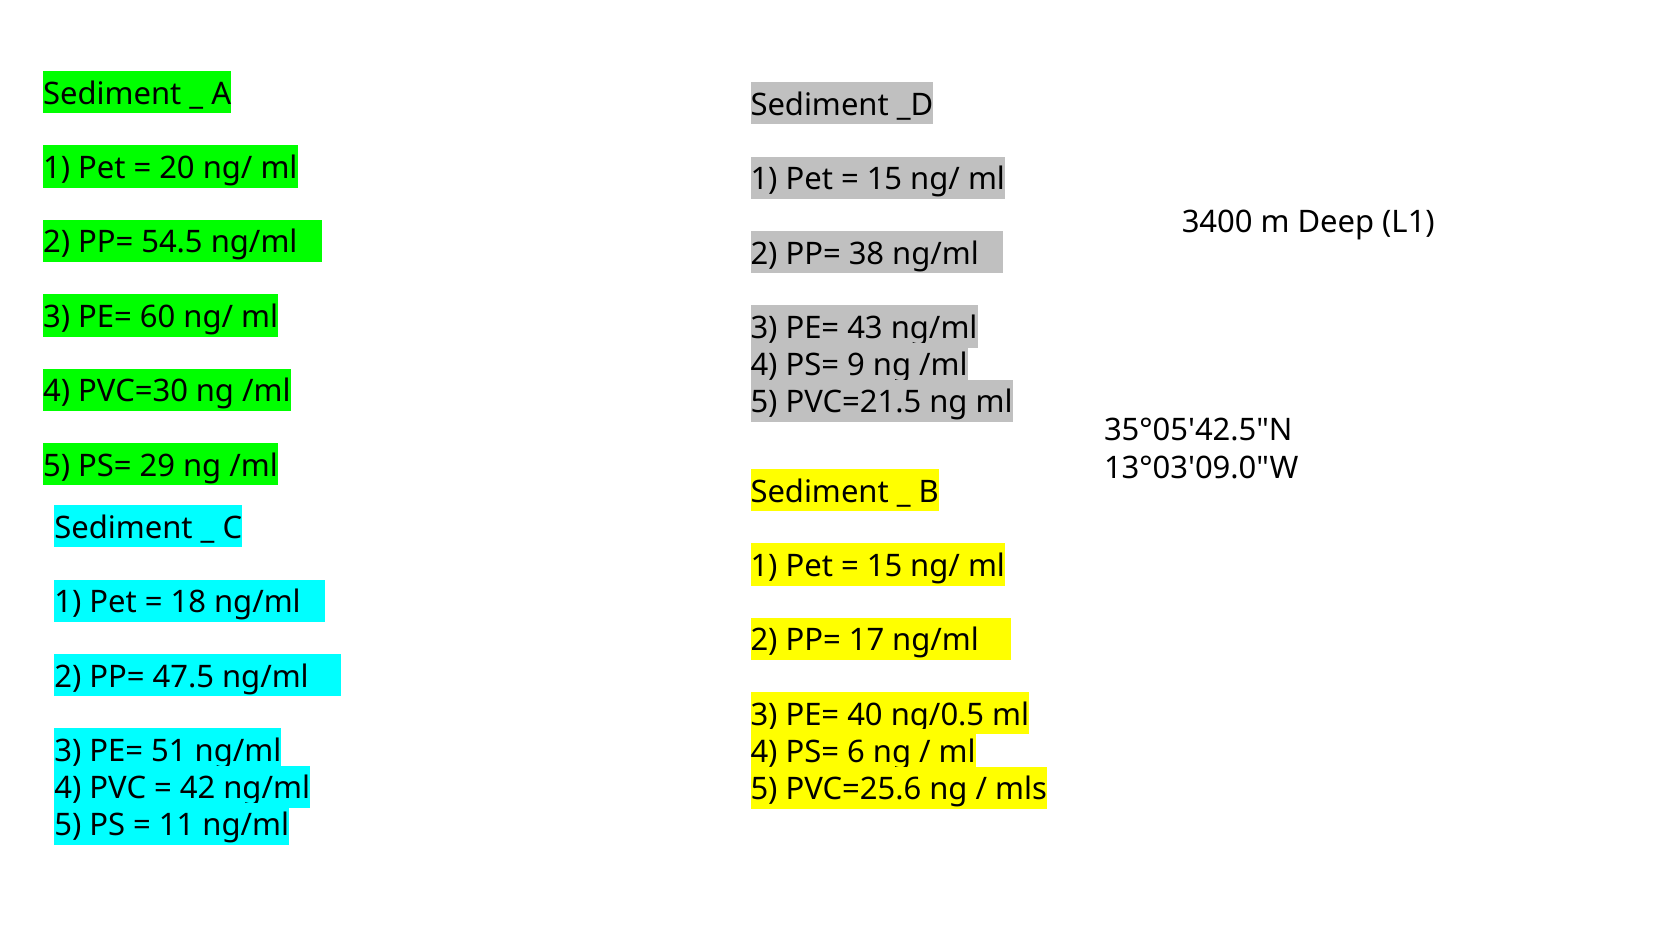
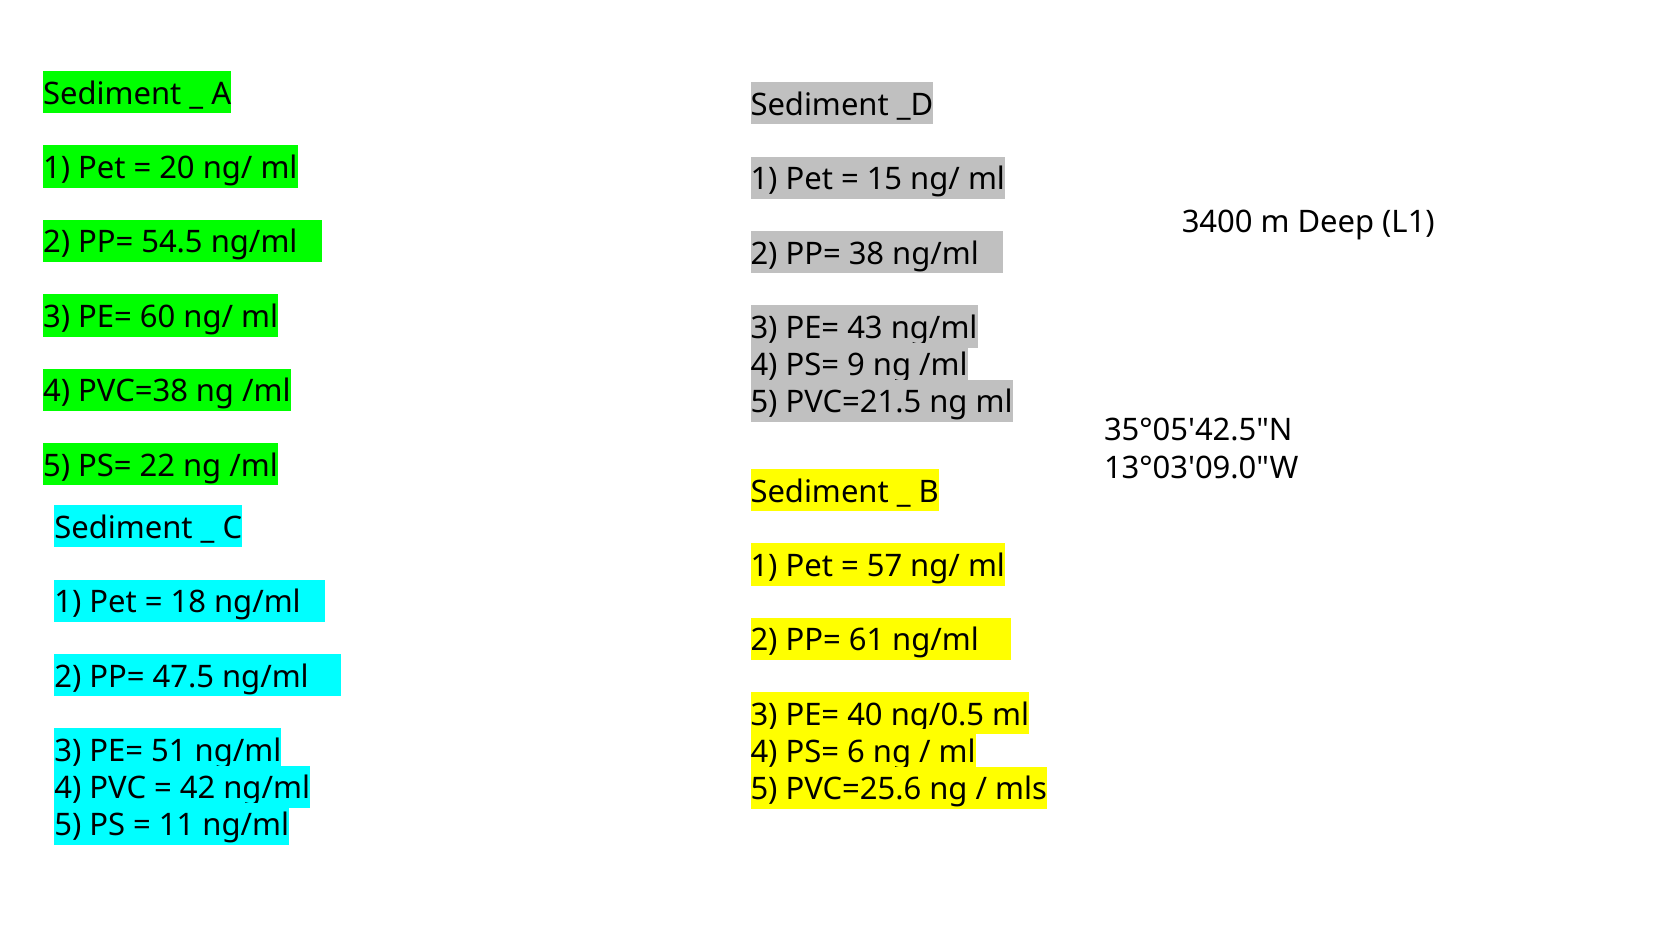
PVC=30: PVC=30 -> PVC=38 (133, 391)
29: 29 -> 22 (157, 466)
15: 15 -> 57 (885, 566)
17: 17 -> 61 (867, 640)
